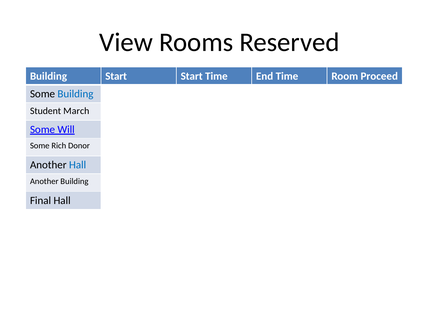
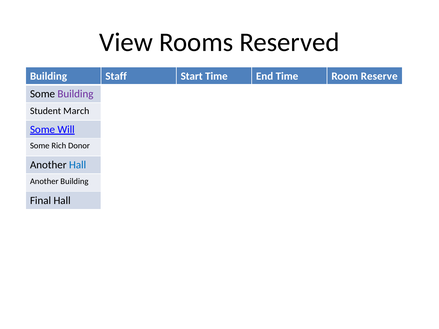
Building Start: Start -> Staff (116, 76)
Proceed: Proceed -> Reserve (379, 76)
Building colour: blue -> purple (75, 94)
